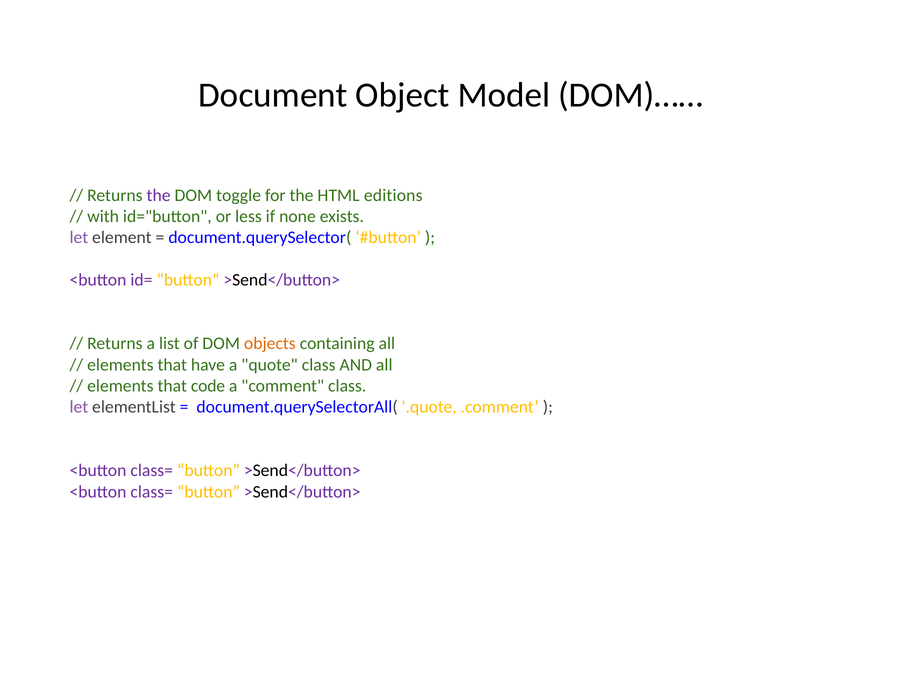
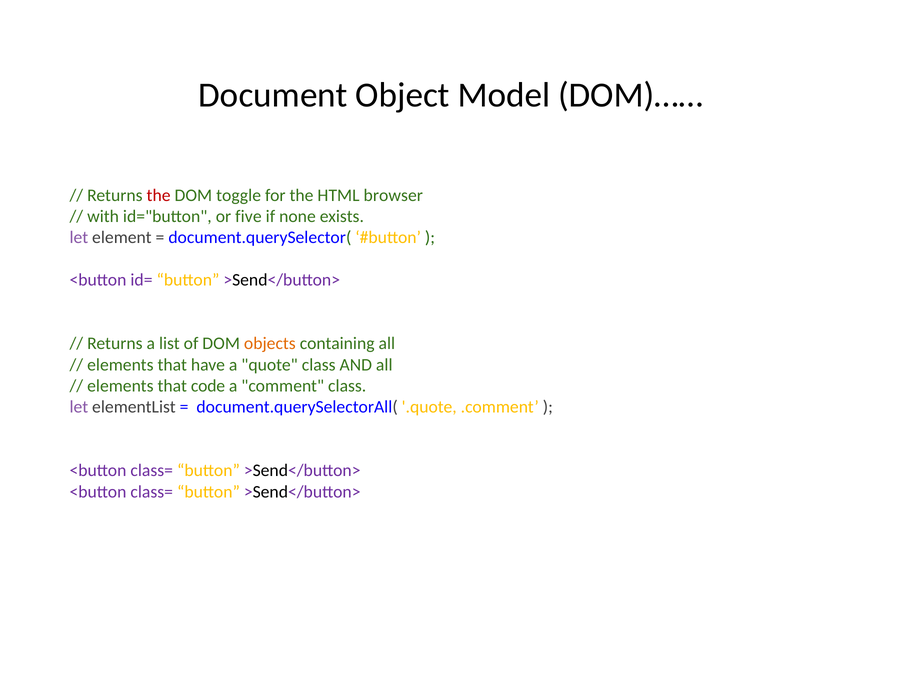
the colour: purple -> red (159, 195)
editions: editions -> browser (393, 195)
less: less -> five (248, 216)
